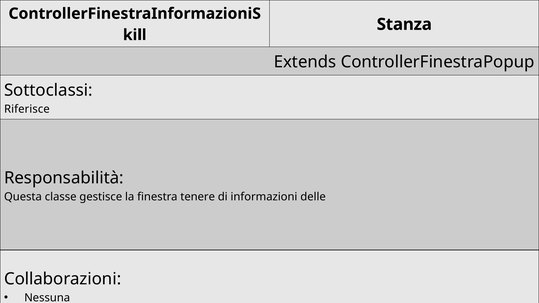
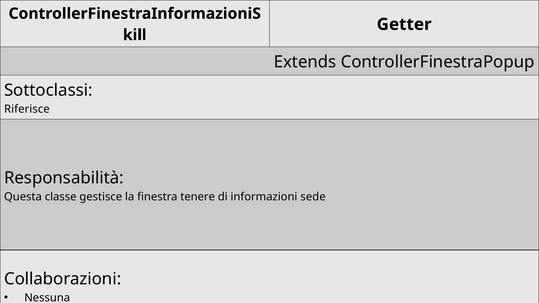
Stanza: Stanza -> Getter (404, 24)
delle: delle -> sede (313, 197)
